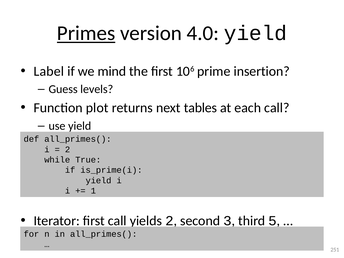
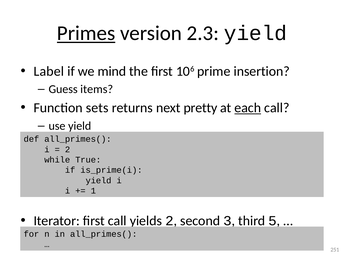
4.0: 4.0 -> 2.3 (203, 33)
levels: levels -> items (97, 89)
plot: plot -> sets (97, 108)
tables: tables -> pretty (200, 108)
each underline: none -> present (248, 108)
